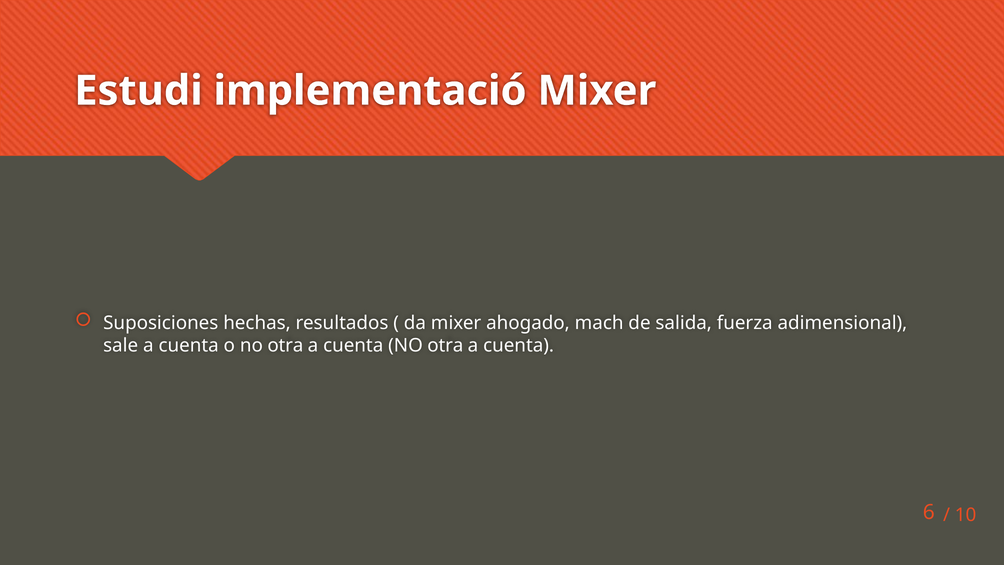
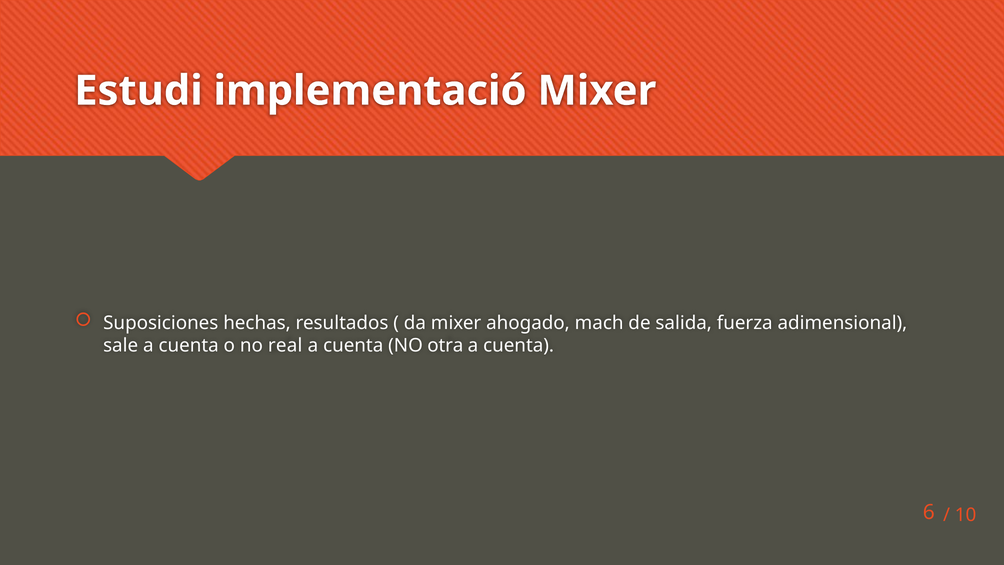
o no otra: otra -> real (285, 345)
